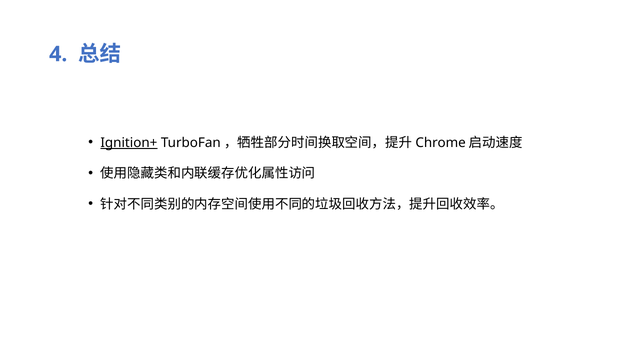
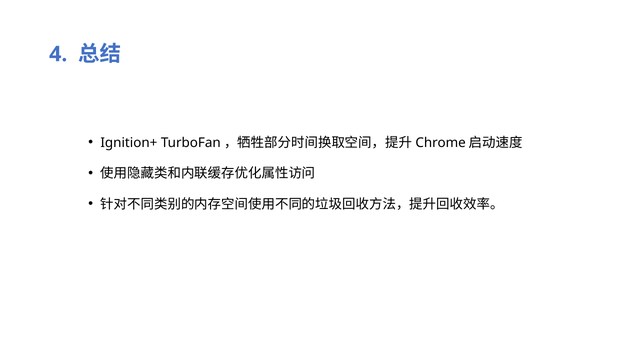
Ignition+ underline: present -> none (129, 143)
